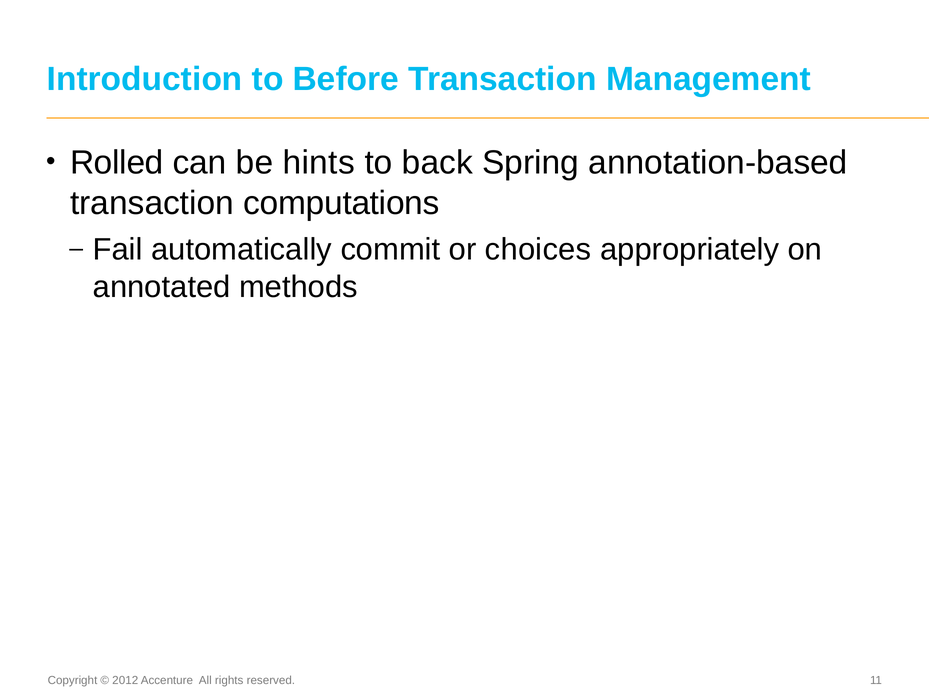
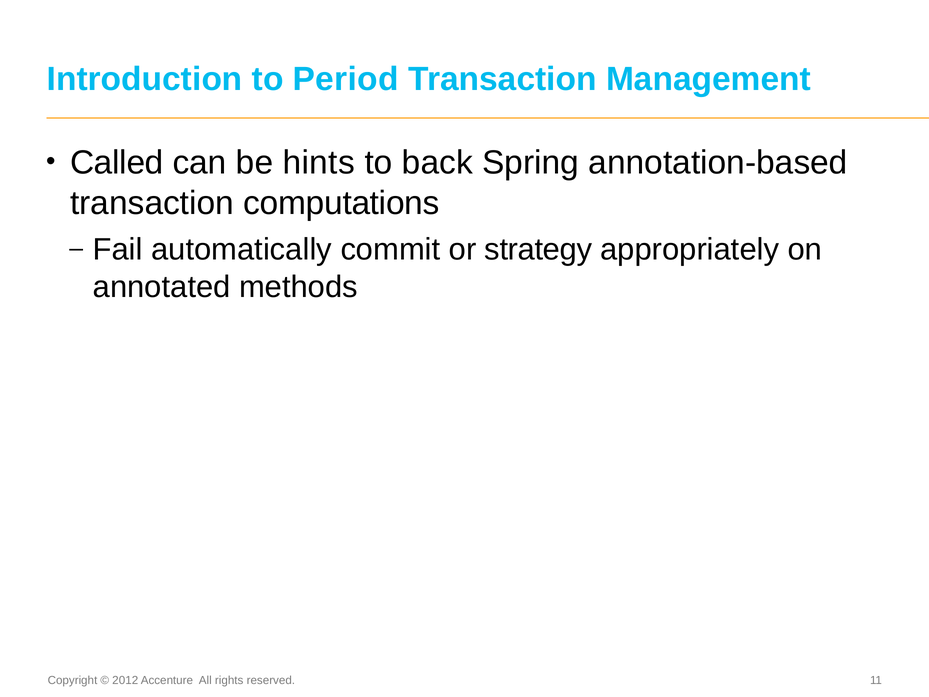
Before: Before -> Period (346, 79)
Rolled: Rolled -> Called (117, 163)
choices: choices -> strategy (538, 250)
